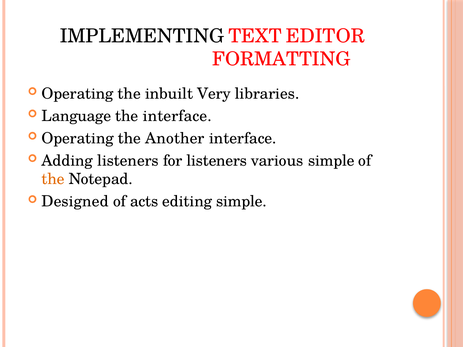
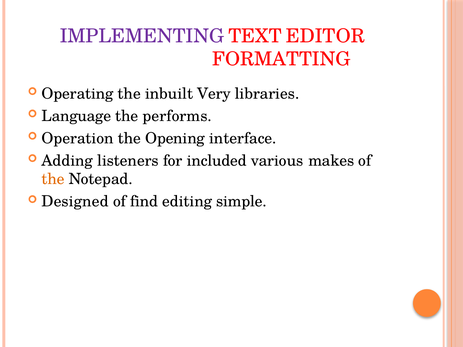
IMPLEMENTING colour: black -> purple (142, 36)
the interface: interface -> performs (177, 116)
Operating: Operating -> Operation (78, 138)
Another: Another -> Opening (175, 138)
for listeners: listeners -> included (217, 161)
various simple: simple -> makes (331, 161)
acts: acts -> find (144, 202)
